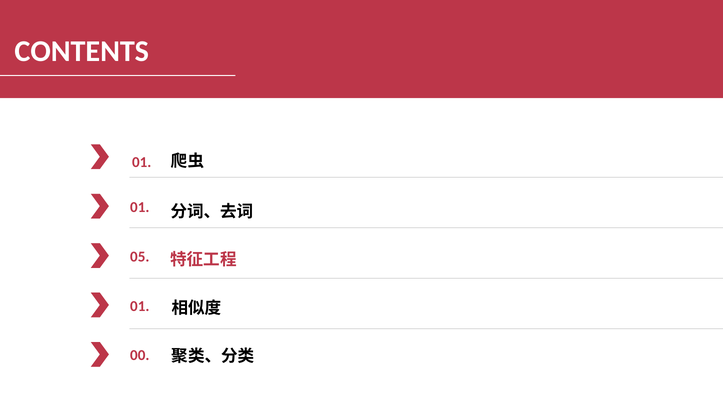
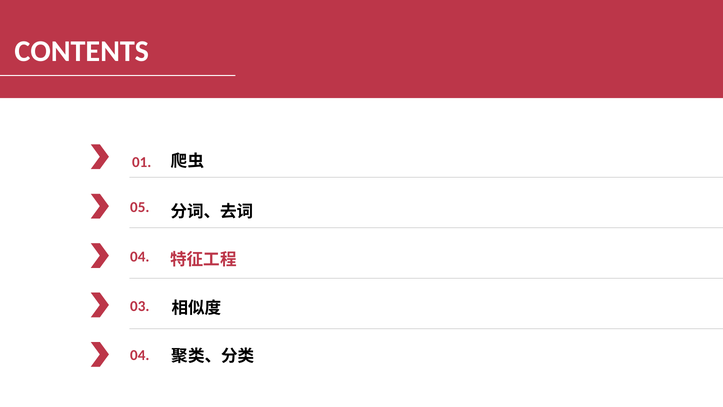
1: 1 -> 5 (144, 207)
5: 5 -> 4 (144, 256)
1: 1 -> 3 (144, 306)
0: 0 -> 4 (144, 355)
